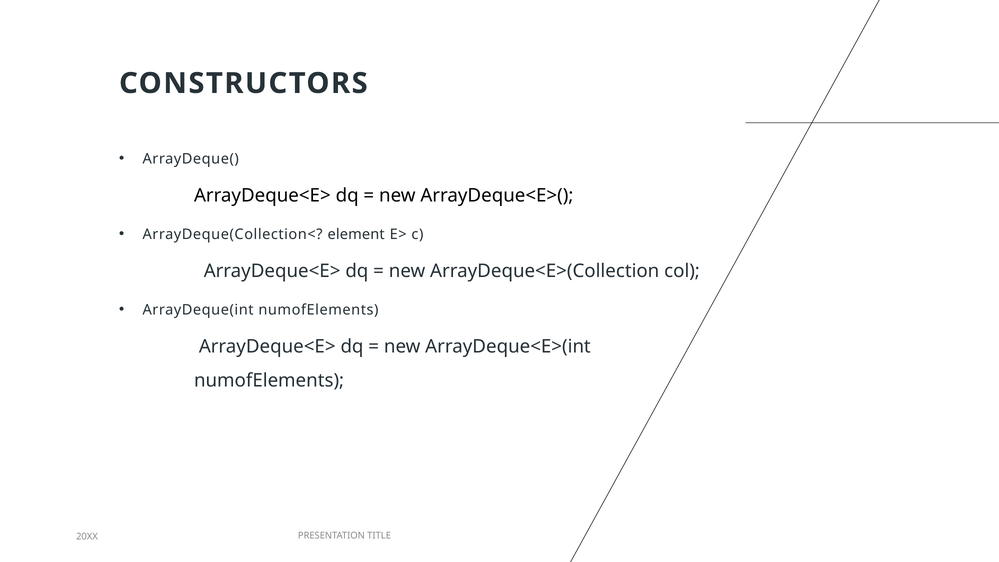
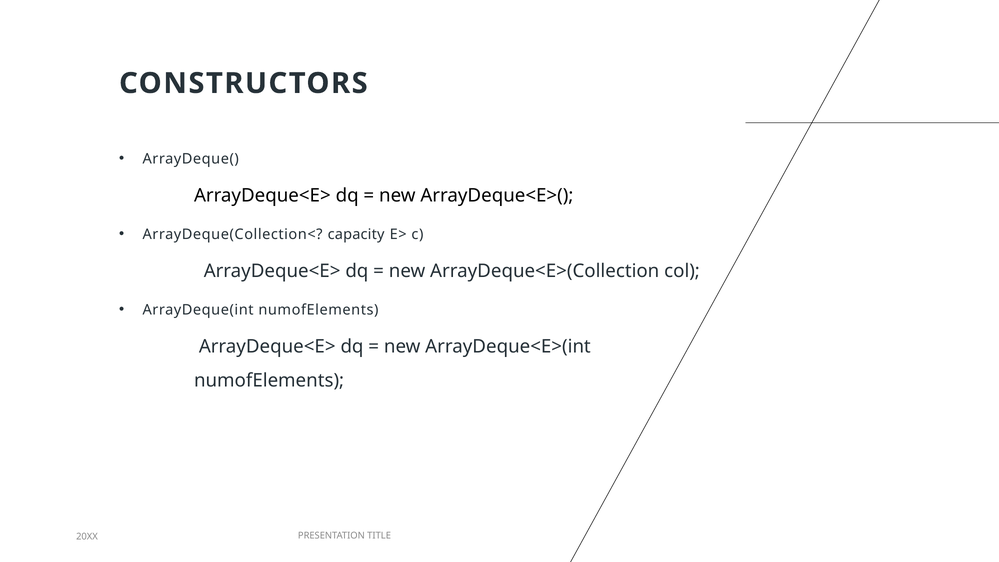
element: element -> capacity (356, 234)
